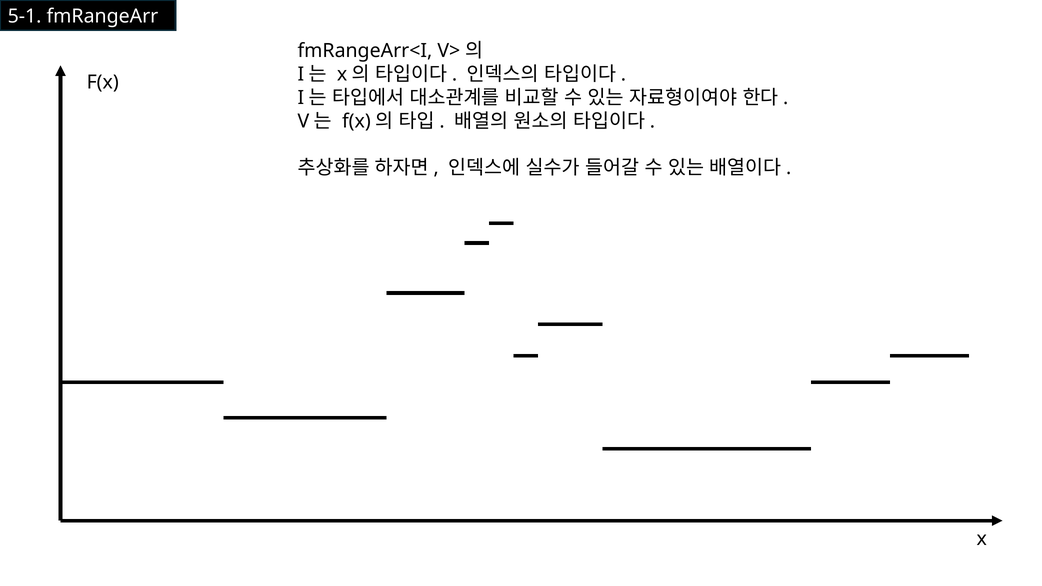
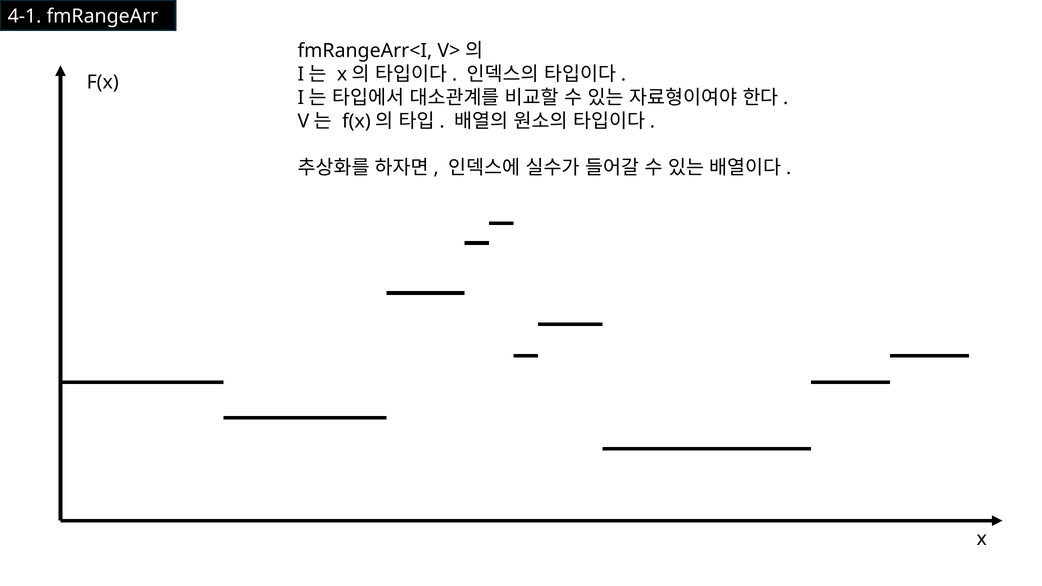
5-1: 5-1 -> 4-1 (25, 17)
